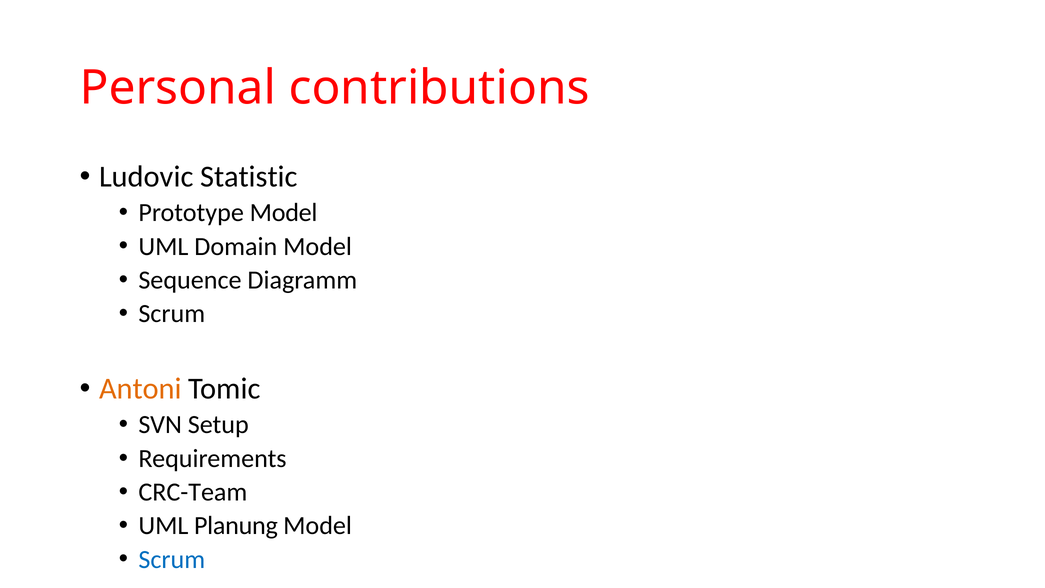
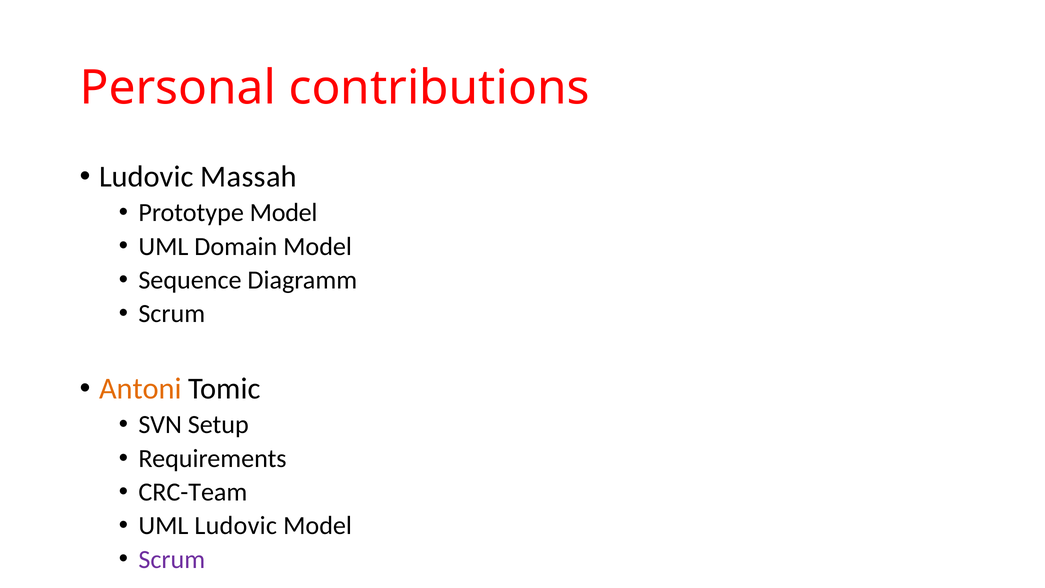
Statistic: Statistic -> Massah (249, 177)
UML Planung: Planung -> Ludovic (236, 526)
Scrum colour: blue -> purple (172, 559)
